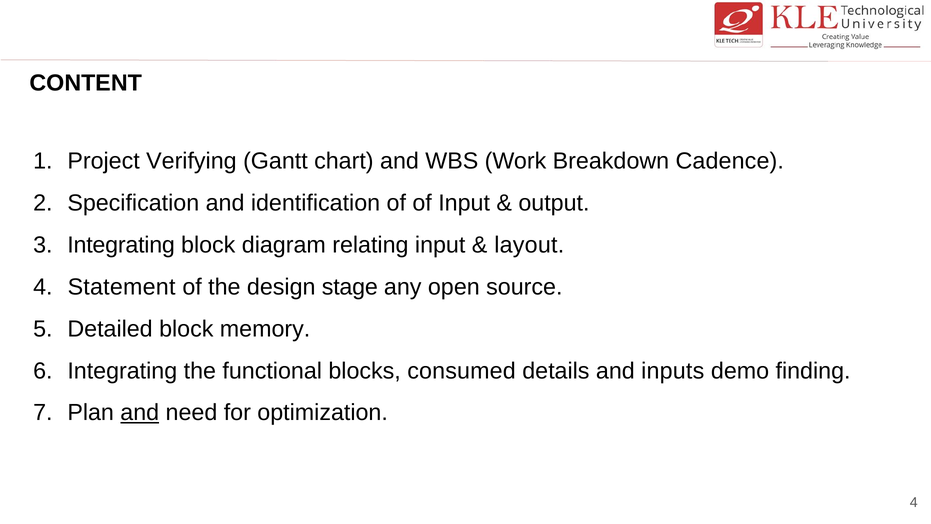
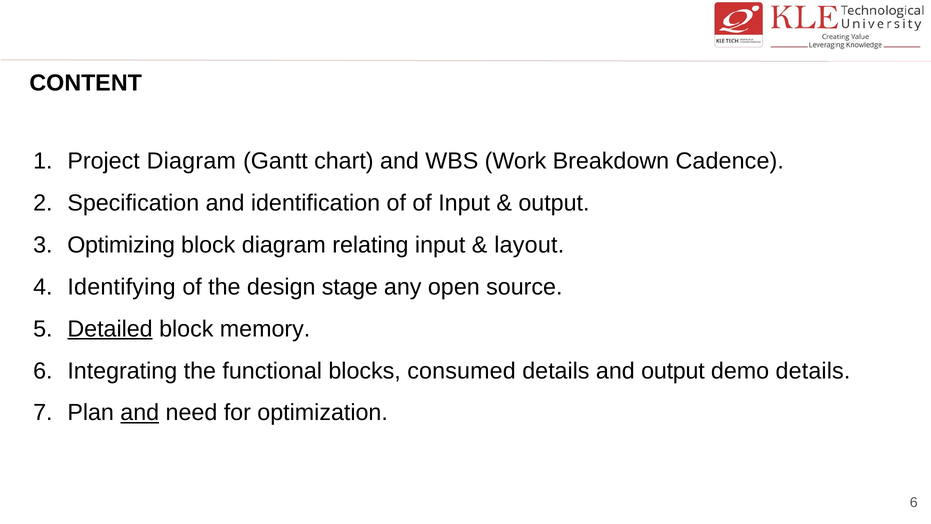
Project Verifying: Verifying -> Diagram (191, 161)
Integrating: Integrating -> Optimizing (121, 245)
Statement: Statement -> Identifying (122, 287)
Detailed underline: none -> present (110, 329)
and inputs: inputs -> output (673, 371)
demo finding: finding -> details (813, 371)
4: 4 -> 6 (914, 502)
